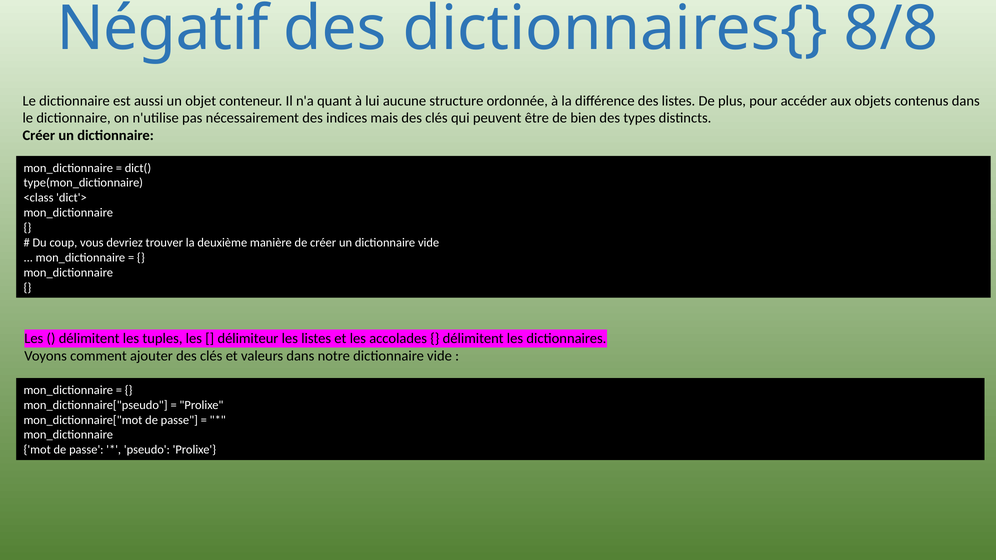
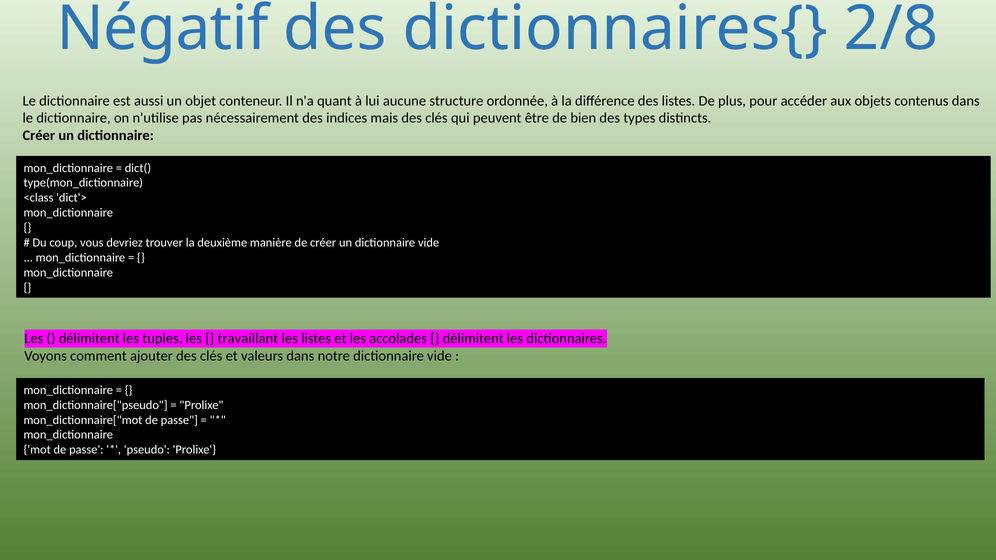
8/8: 8/8 -> 2/8 (891, 29)
délimiteur: délimiteur -> travaillant (248, 339)
